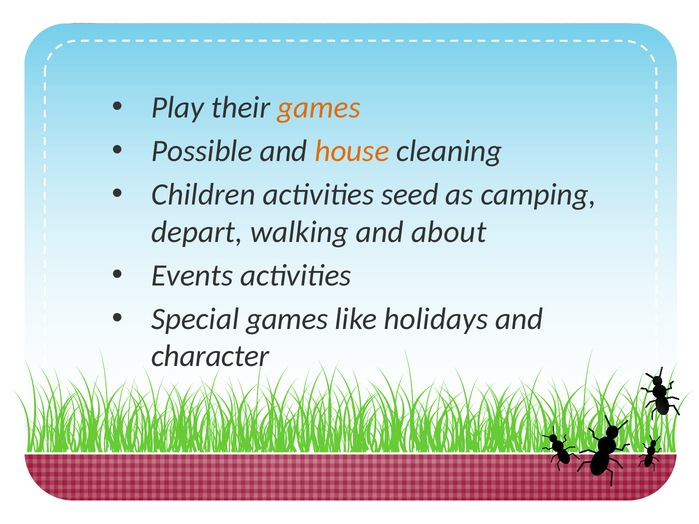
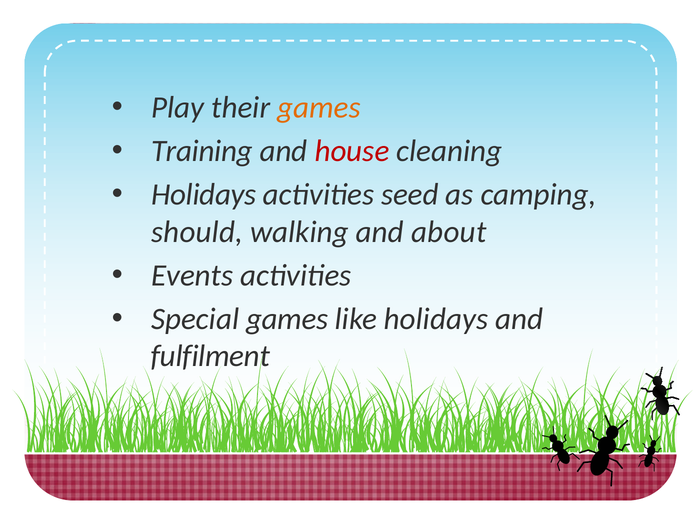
Possible: Possible -> Training (202, 151)
house colour: orange -> red (352, 151)
Children: Children -> Holidays (204, 195)
depart: depart -> should (197, 232)
character: character -> fulfilment (210, 356)
